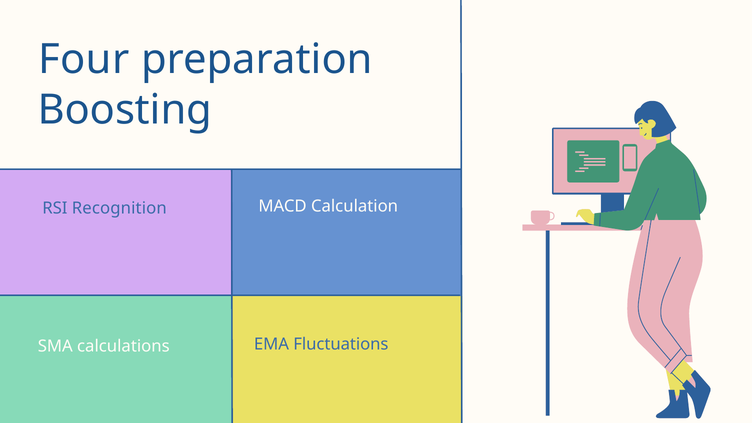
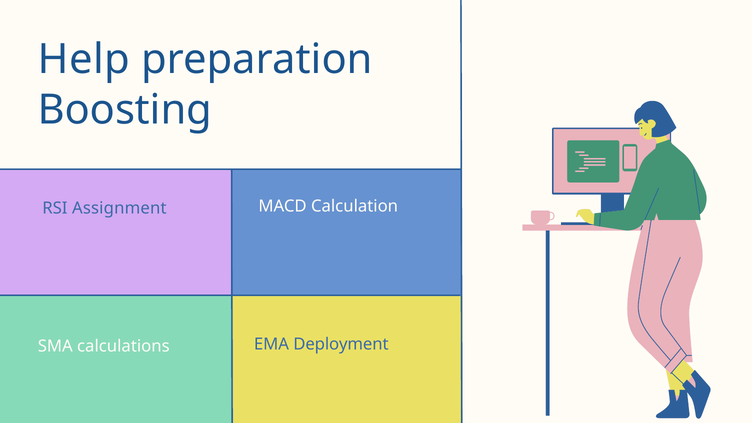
Four: Four -> Help (84, 60)
Recognition: Recognition -> Assignment (119, 208)
Fluctuations: Fluctuations -> Deployment (341, 344)
